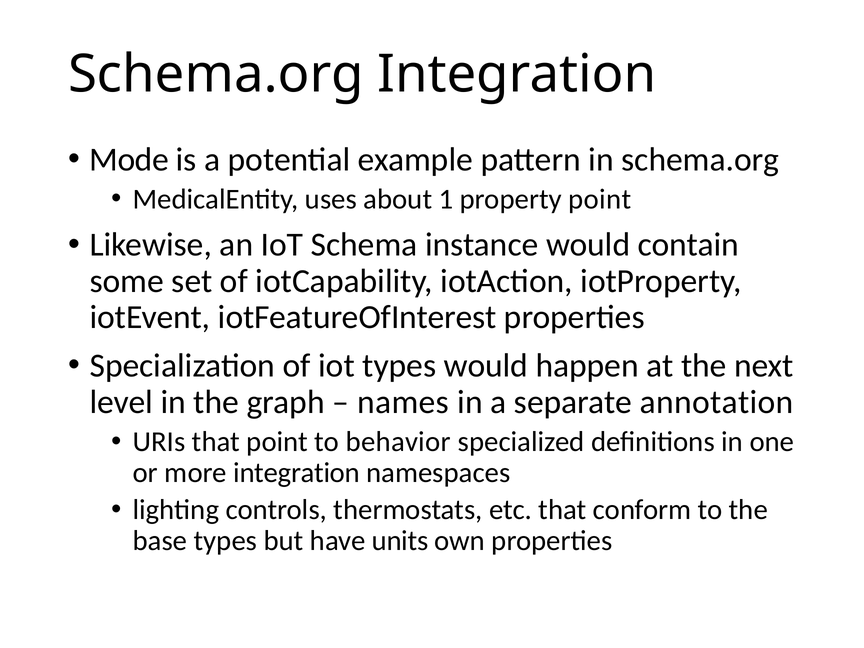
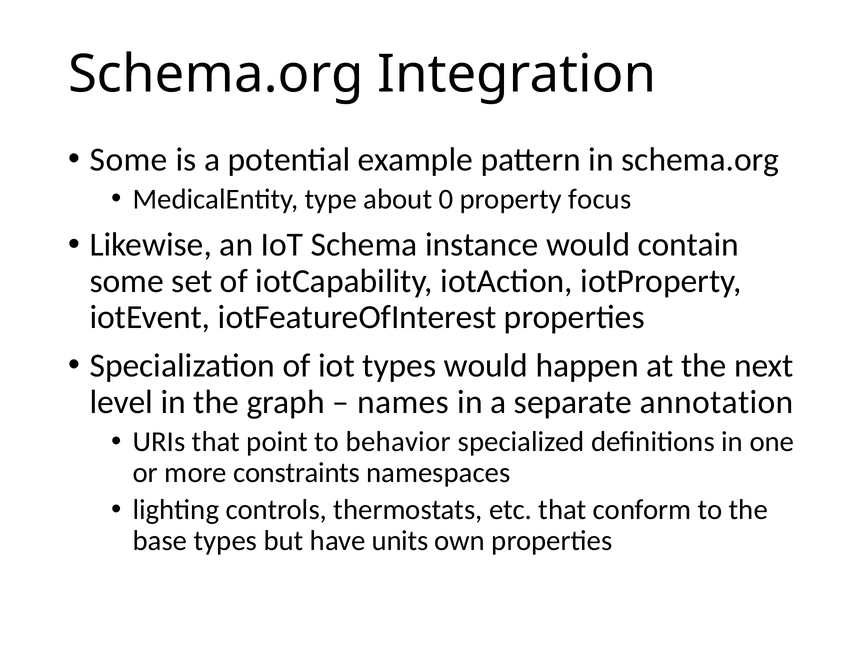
Mode: Mode -> Some (129, 159)
uses: uses -> type (331, 199)
1: 1 -> 0 (446, 199)
property point: point -> focus (600, 199)
more integration: integration -> constraints (297, 473)
